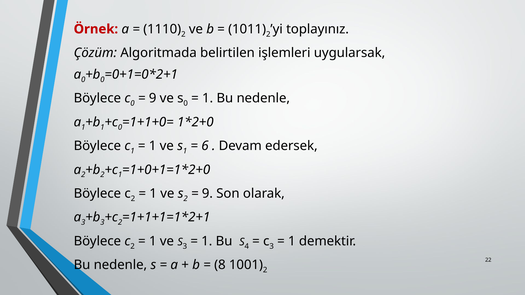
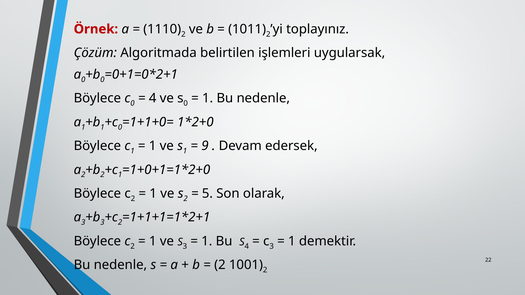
9: 9 -> 4 (153, 98)
6: 6 -> 9 (205, 146)
9: 9 -> 5 (207, 194)
8: 8 -> 2 (220, 265)
